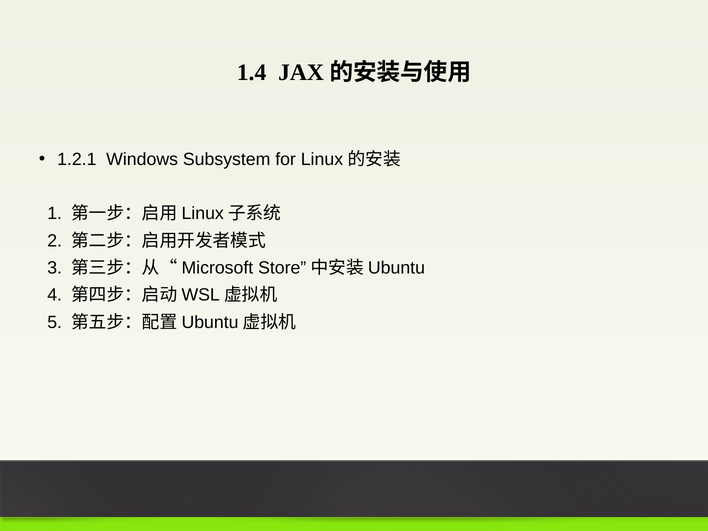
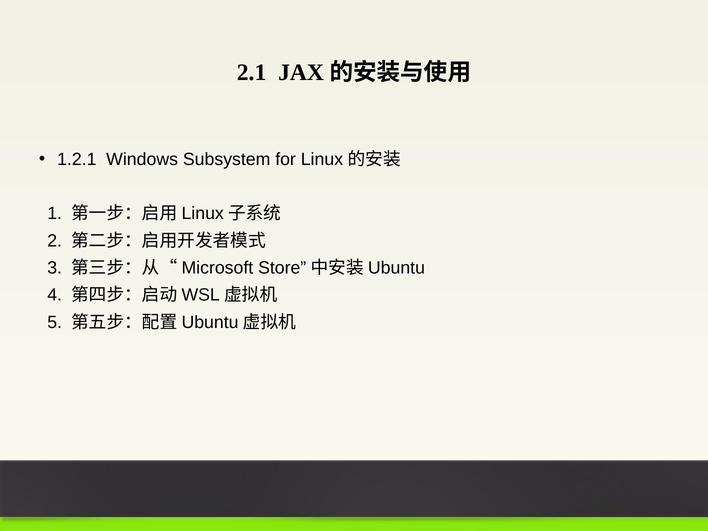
1.4: 1.4 -> 2.1 (252, 73)
